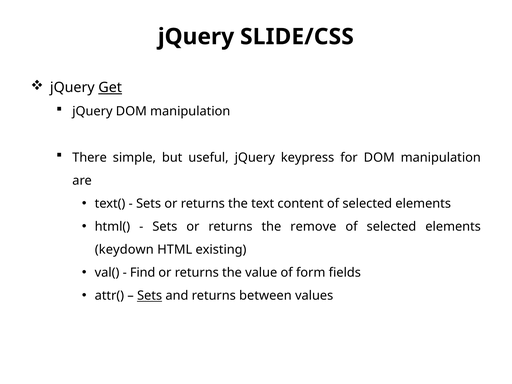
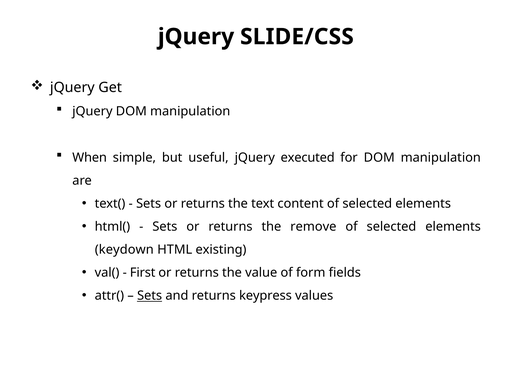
Get underline: present -> none (110, 88)
There: There -> When (90, 157)
keypress: keypress -> executed (308, 157)
Find: Find -> First (143, 273)
between: between -> keypress (265, 296)
